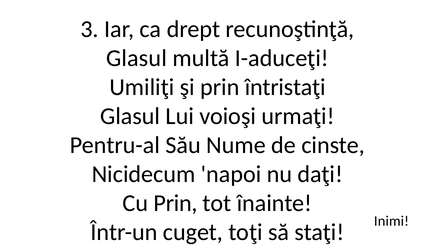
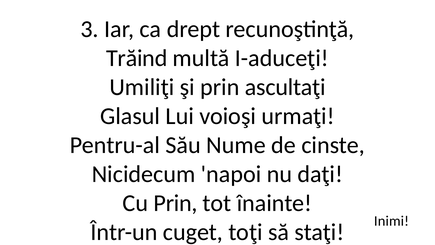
Glasul: Glasul -> Trăind (137, 58)
întristaţi: întristaţi -> ascultaţi (285, 87)
